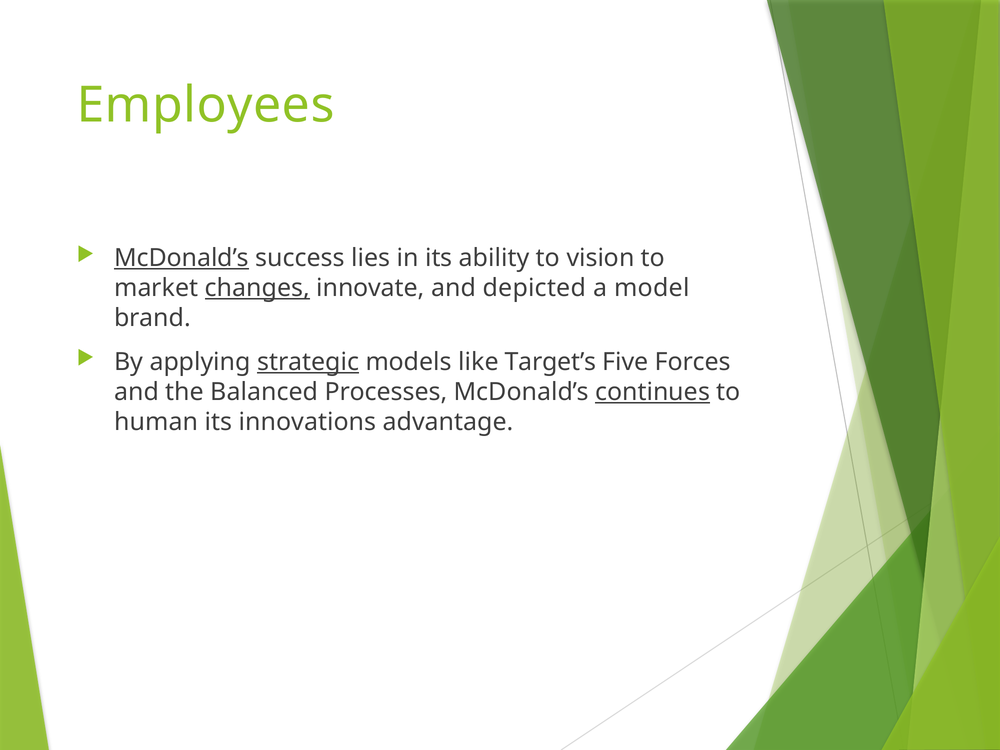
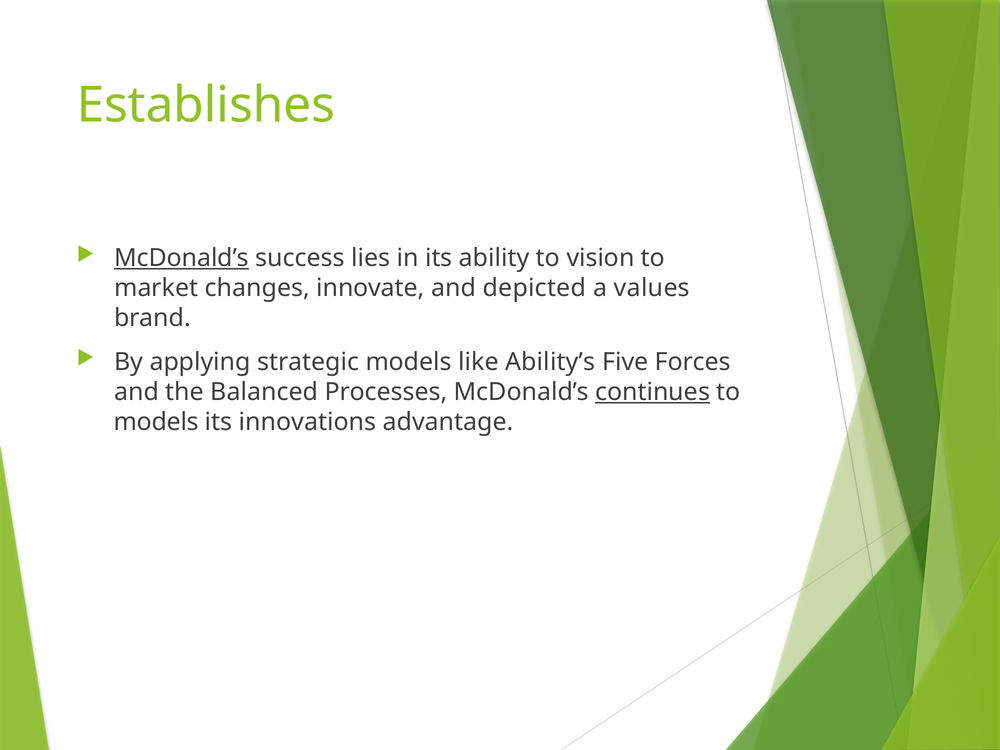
Employees: Employees -> Establishes (206, 105)
changes underline: present -> none (257, 288)
model: model -> values (652, 288)
strategic underline: present -> none (308, 362)
Target’s: Target’s -> Ability’s (550, 362)
human: human -> models (156, 422)
